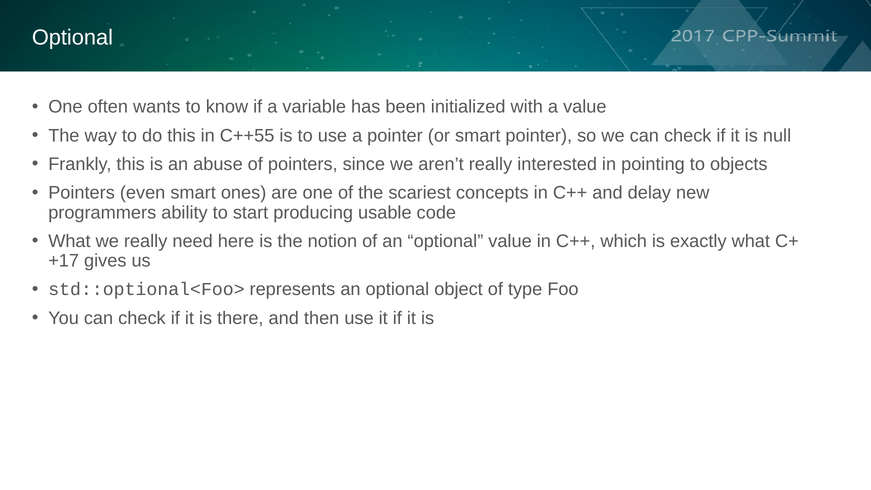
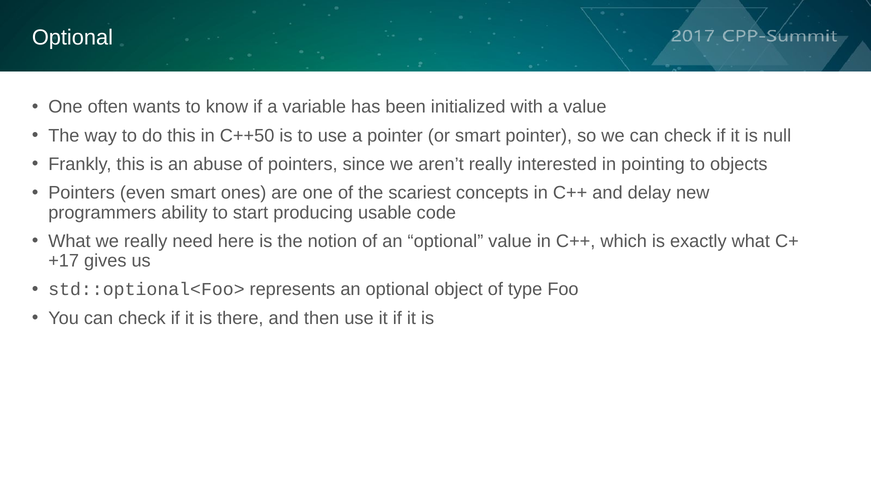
C++55: C++55 -> C++50 (247, 136)
